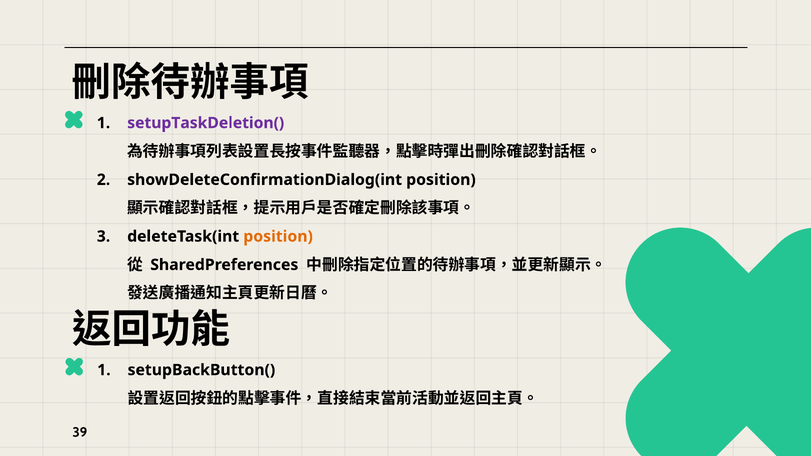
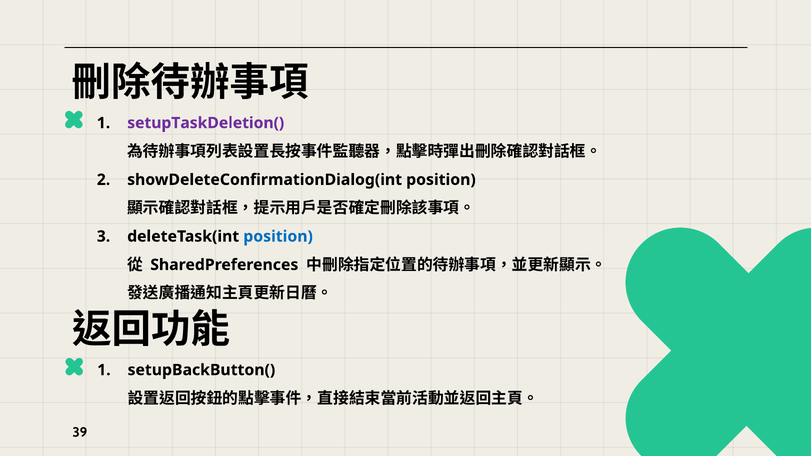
position colour: orange -> blue (278, 237)
